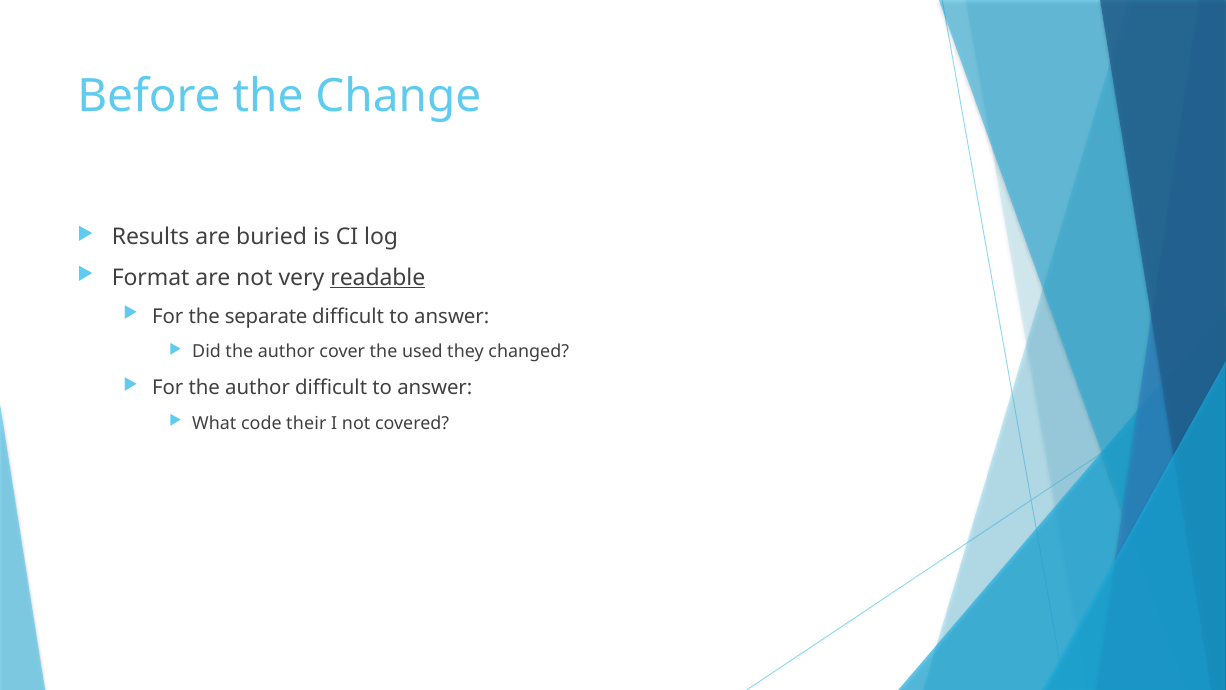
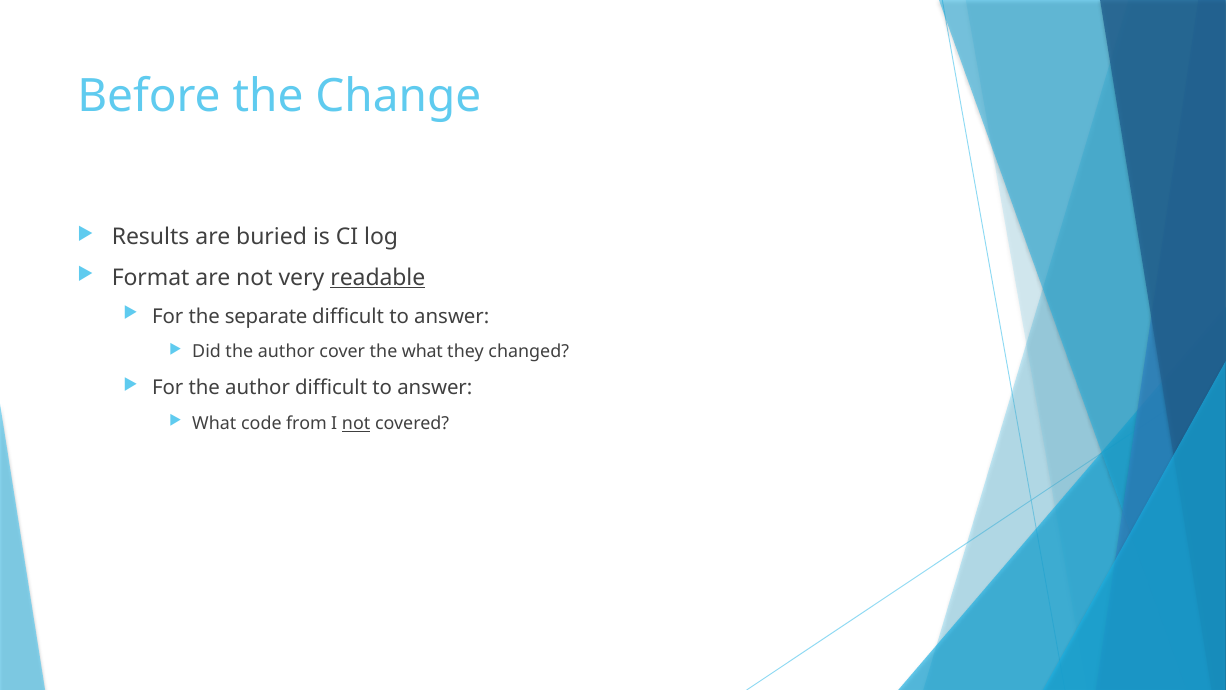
the used: used -> what (422, 352)
their: their -> from (307, 423)
not underline: none -> present (356, 423)
